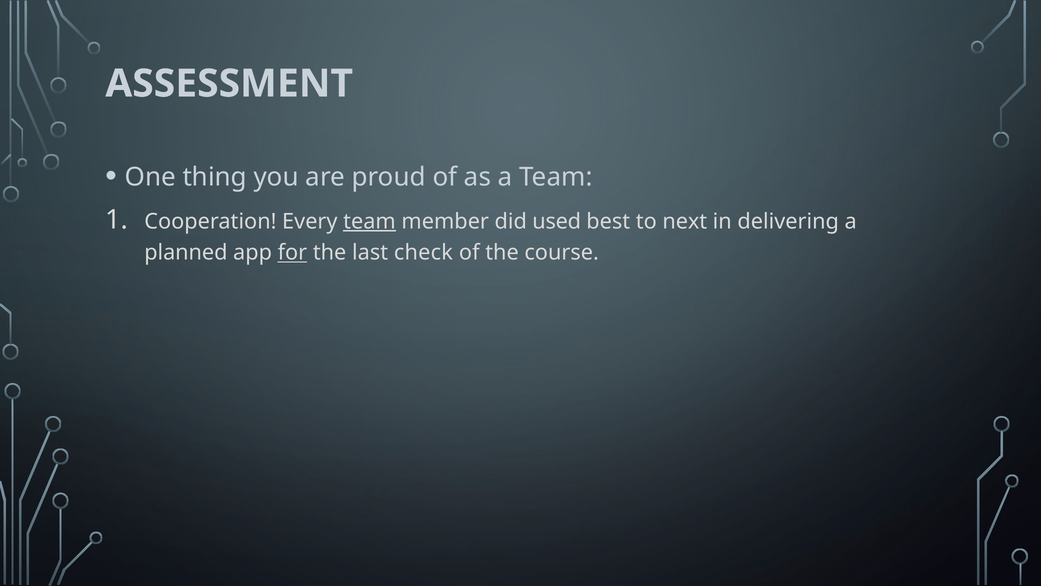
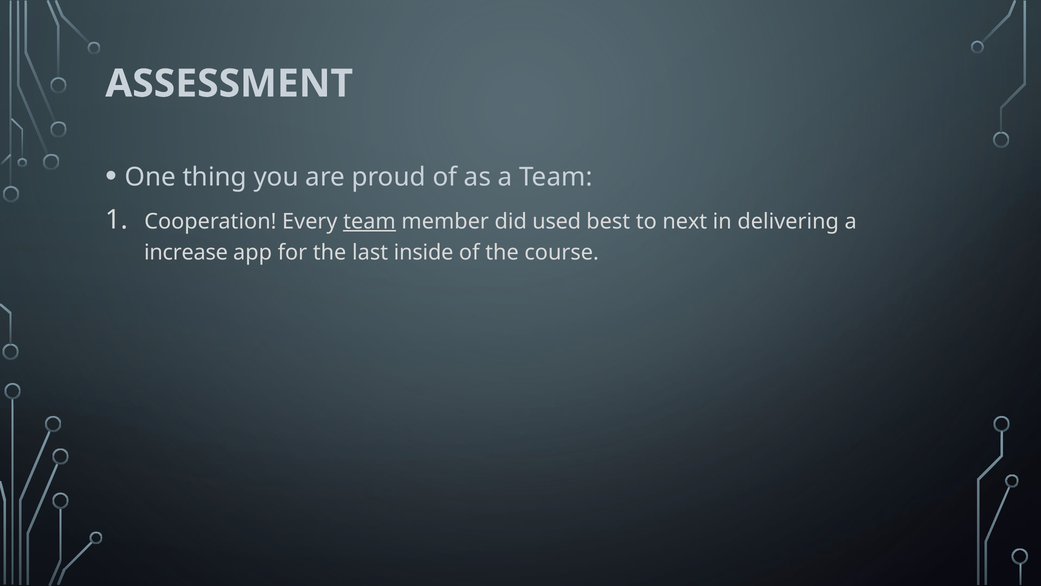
planned: planned -> increase (186, 253)
for underline: present -> none (292, 253)
check: check -> inside (424, 253)
